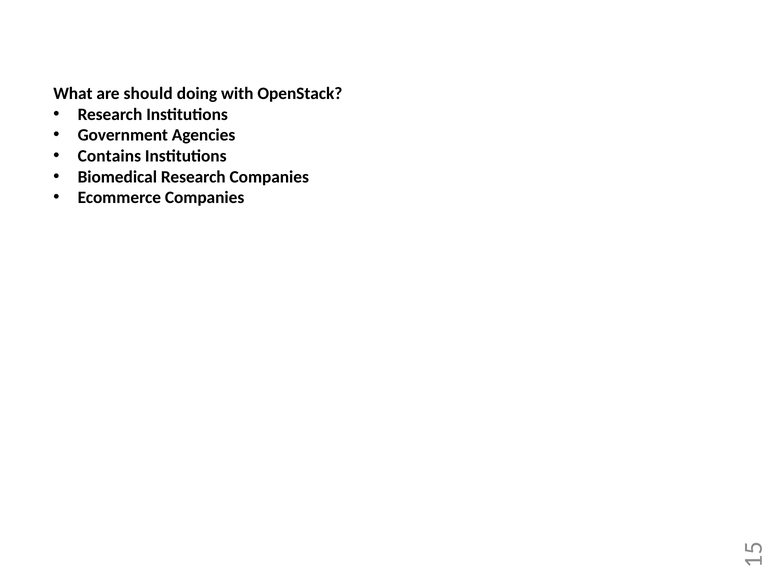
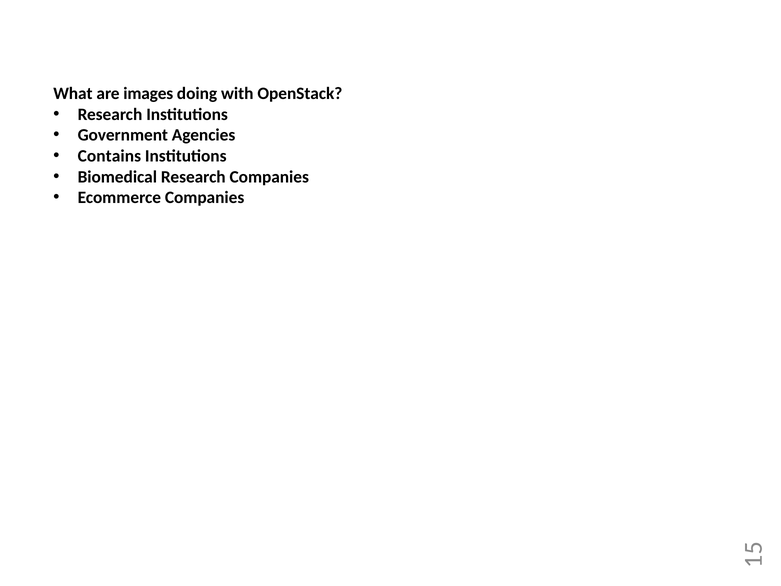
should: should -> images (148, 94)
